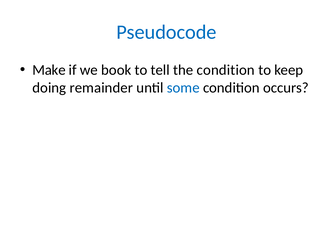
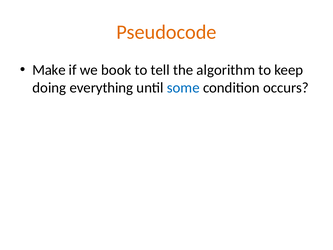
Pseudocode colour: blue -> orange (166, 32)
the condition: condition -> algorithm (226, 70)
remainder: remainder -> everything (101, 88)
